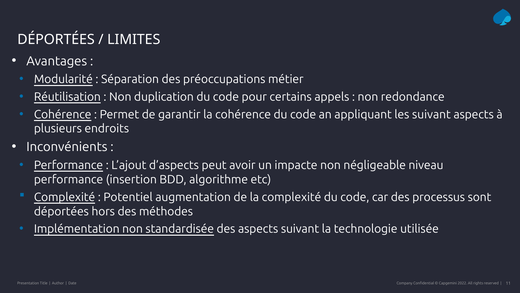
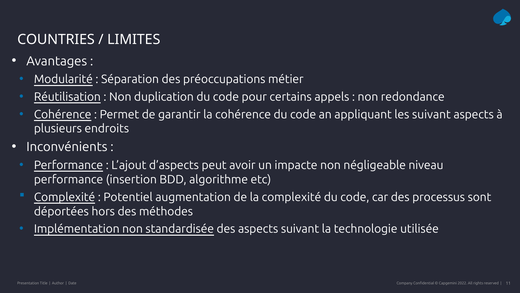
DÉPORTÉES: DÉPORTÉES -> COUNTRIES (56, 39)
